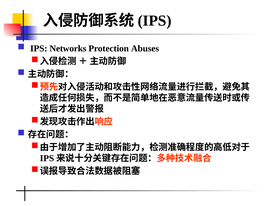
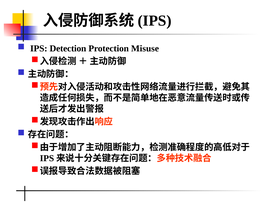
Networks: Networks -> Detection (68, 48)
Abuses: Abuses -> Misuse (145, 48)
